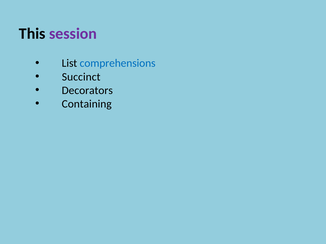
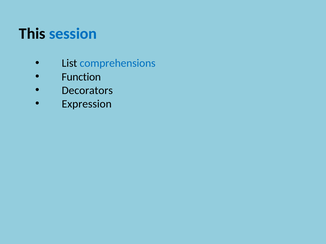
session colour: purple -> blue (73, 34)
Succinct: Succinct -> Function (81, 77)
Containing: Containing -> Expression (87, 104)
